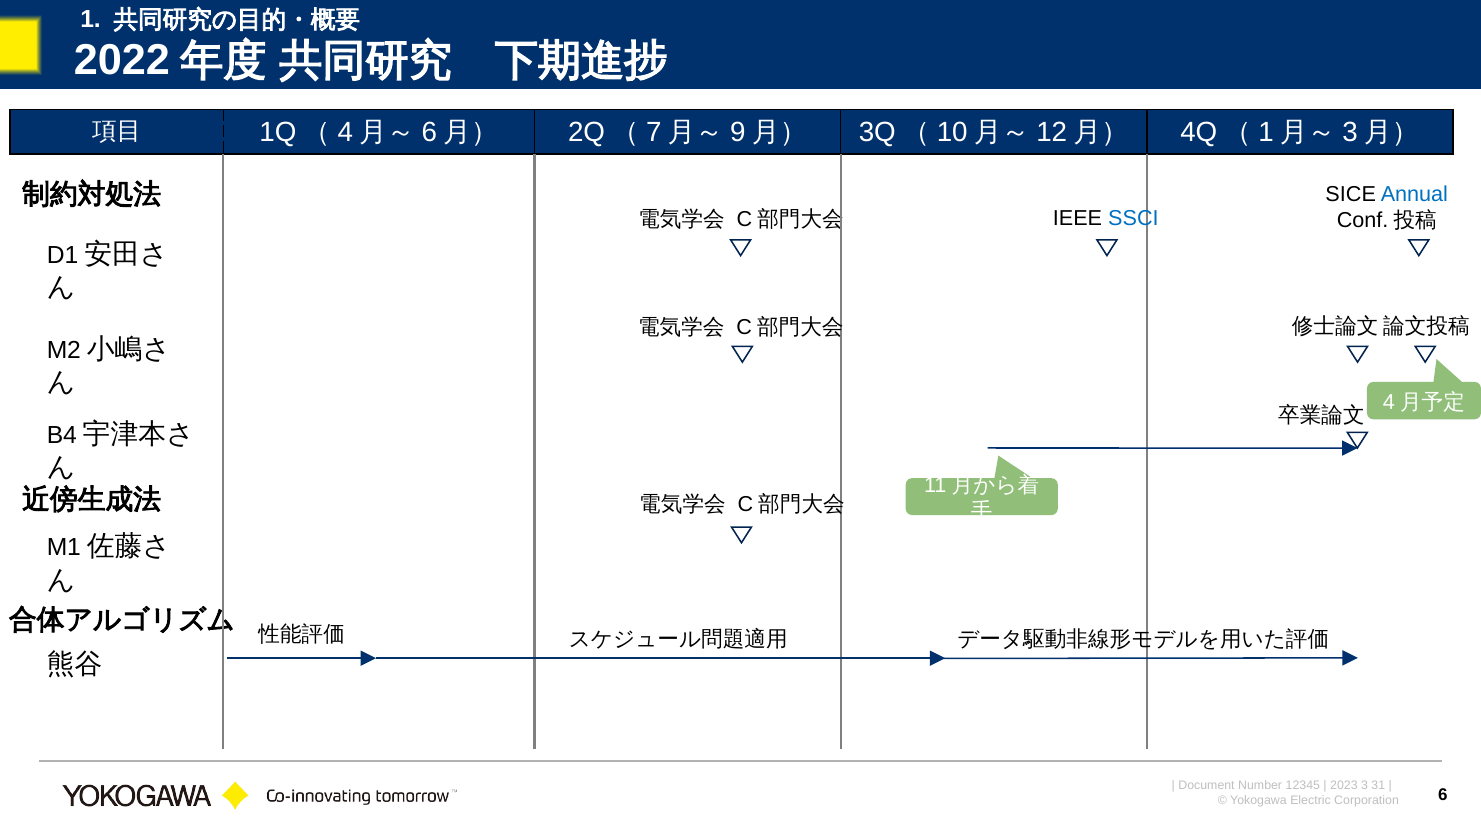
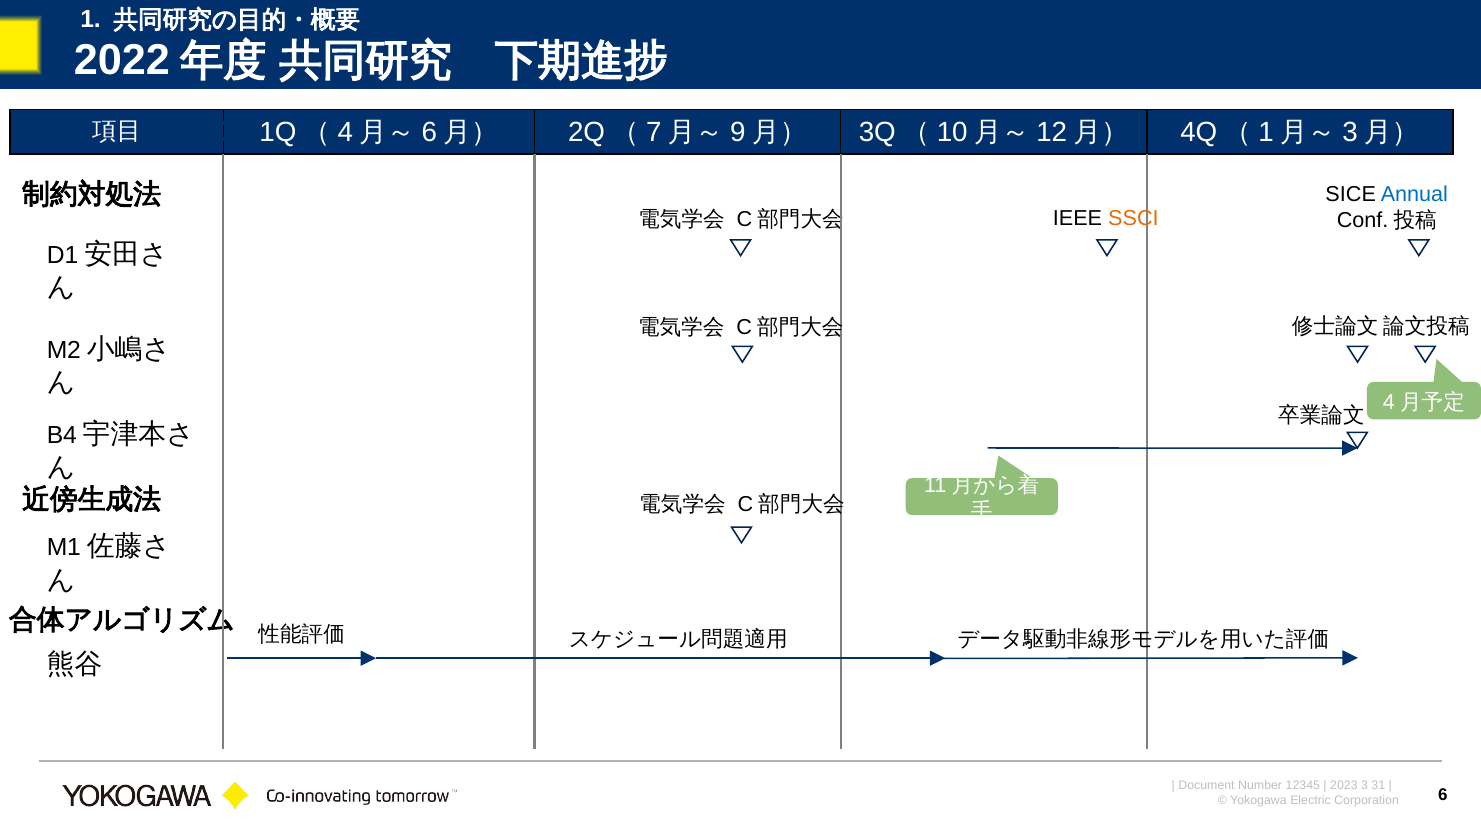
SSCI colour: blue -> orange (1133, 218)
